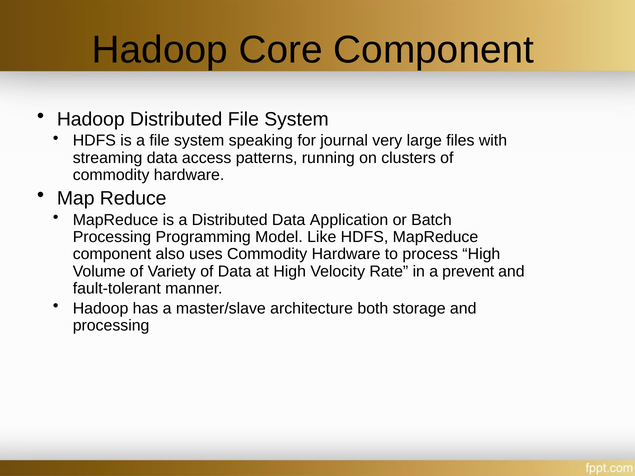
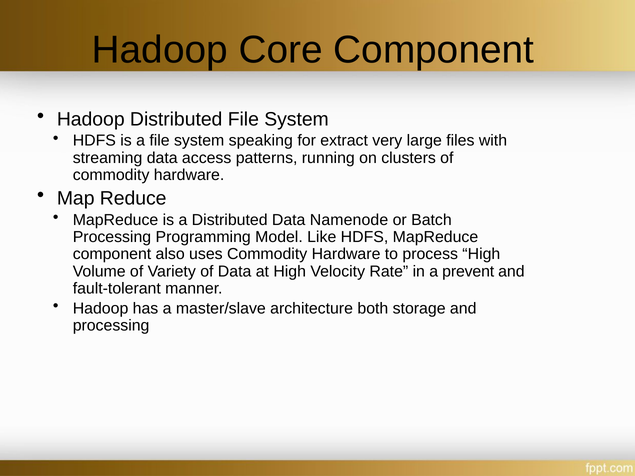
journal: journal -> extract (344, 141)
Application: Application -> Namenode (349, 220)
